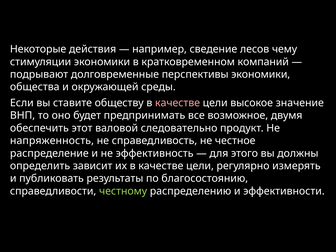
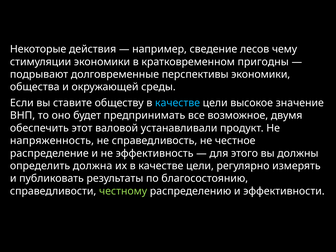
компаний: компаний -> пригодны (263, 62)
качестве colour: pink -> light blue (178, 103)
следовательно: следовательно -> устанавливали (179, 128)
зависит: зависит -> должна (93, 166)
